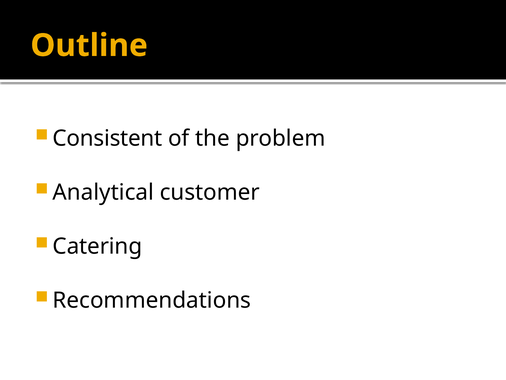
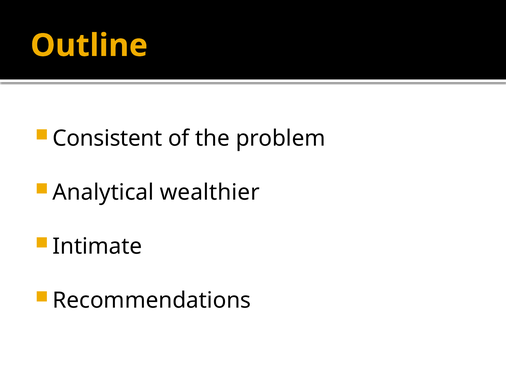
customer: customer -> wealthier (210, 192)
Catering: Catering -> Intimate (97, 246)
